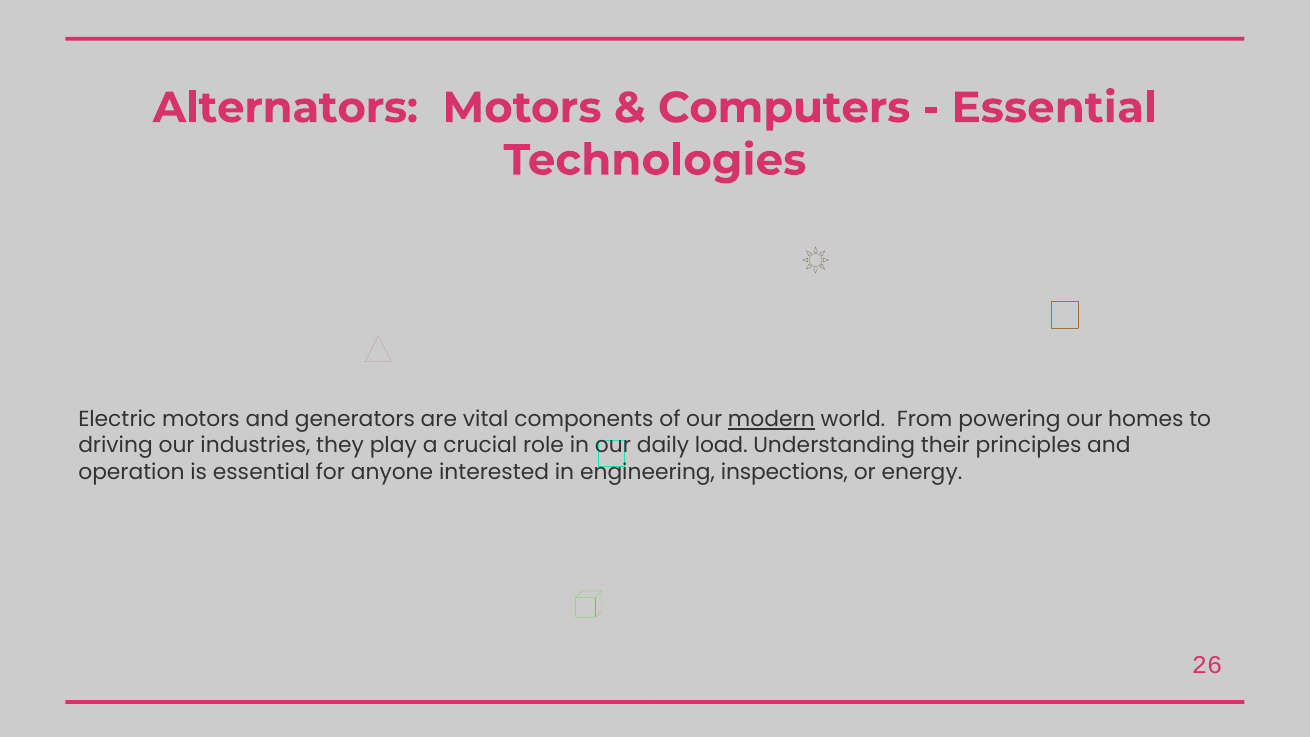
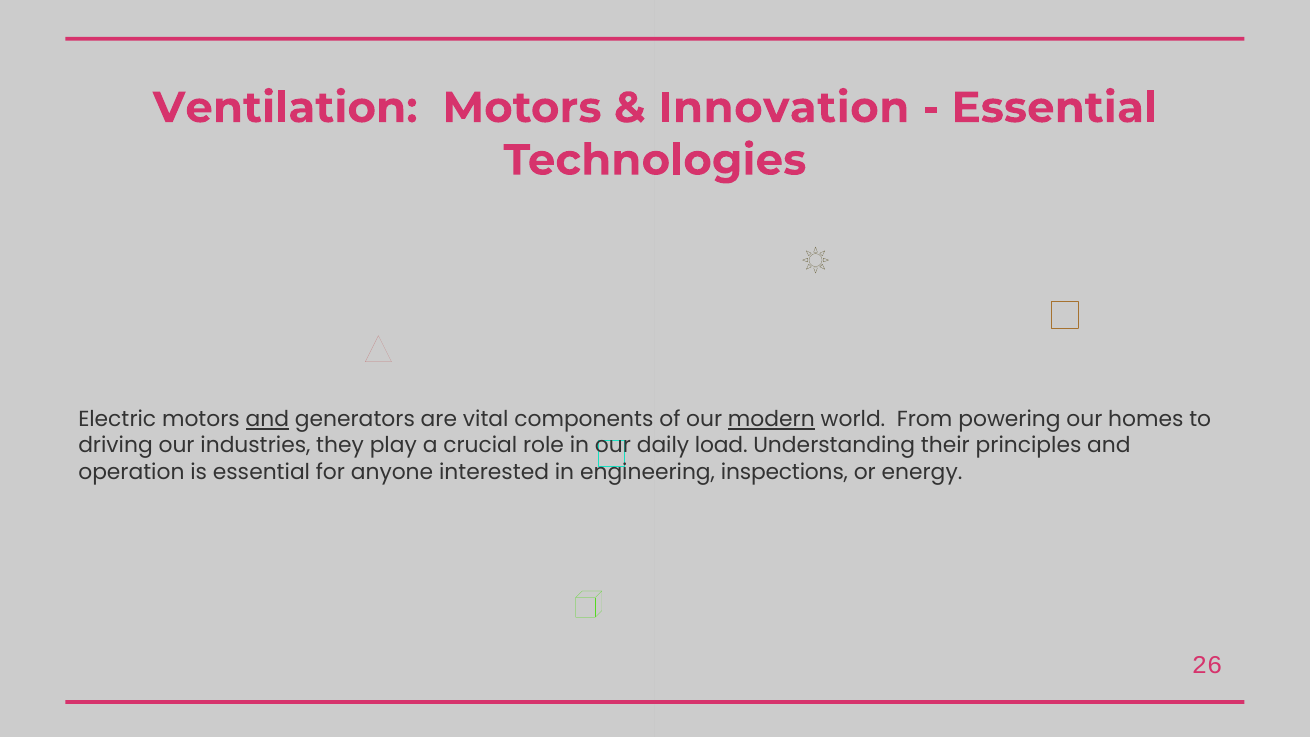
Alternators: Alternators -> Ventilation (285, 108)
Computers: Computers -> Innovation (784, 108)
and underline: none -> present (267, 419)
